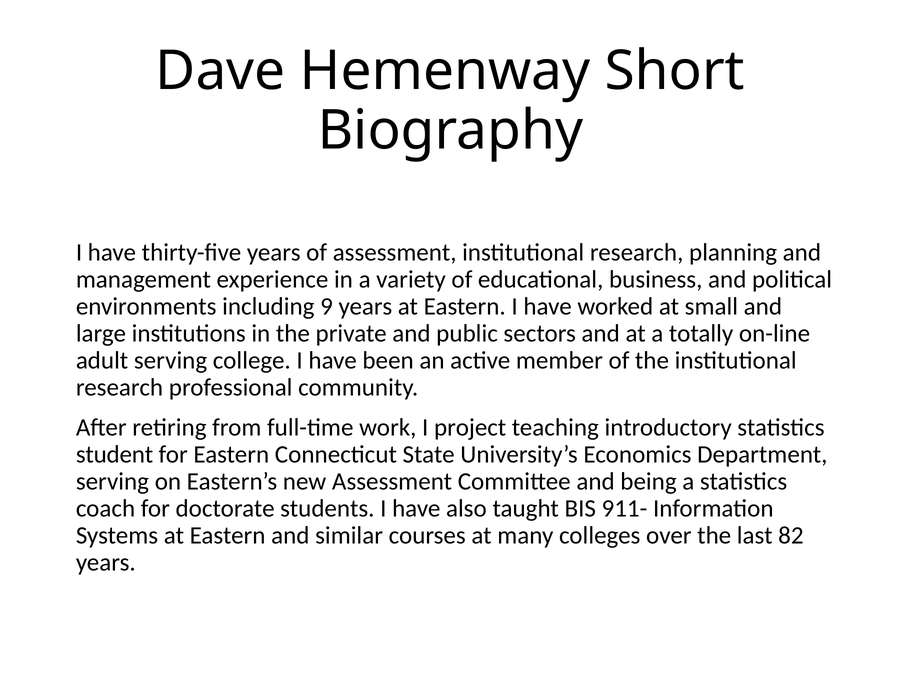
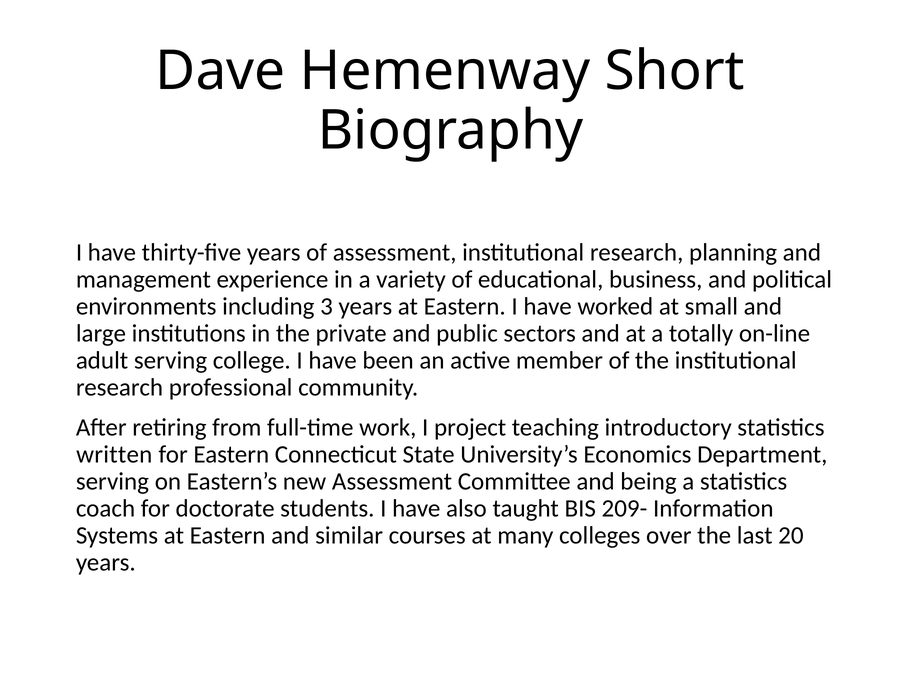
9: 9 -> 3 (326, 306)
student: student -> written (114, 454)
911-: 911- -> 209- (624, 508)
82: 82 -> 20 (791, 535)
